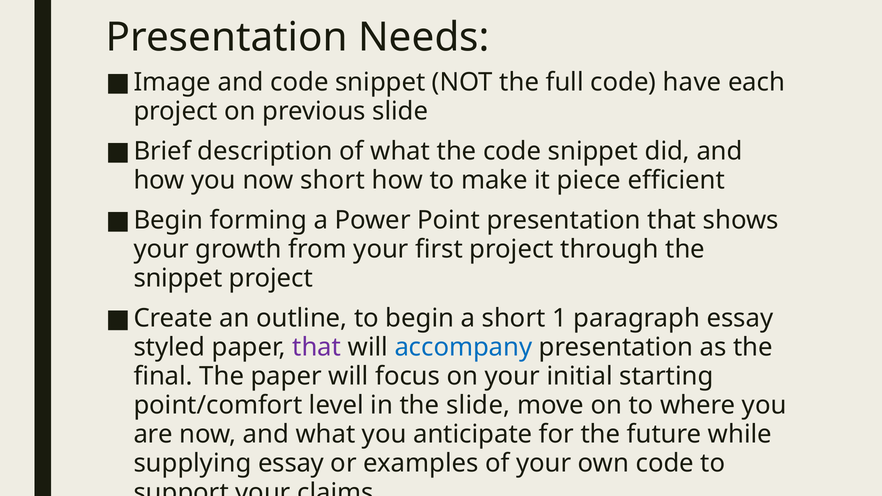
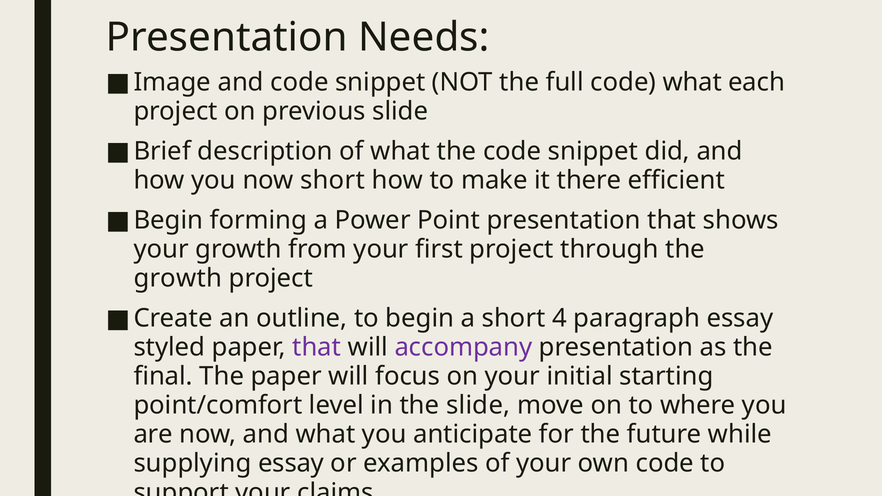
code have: have -> what (692, 82)
piece: piece -> there (589, 180)
snippet: snippet -> growth (178, 278)
1: 1 -> 4 (559, 318)
accompany colour: blue -> purple (463, 347)
